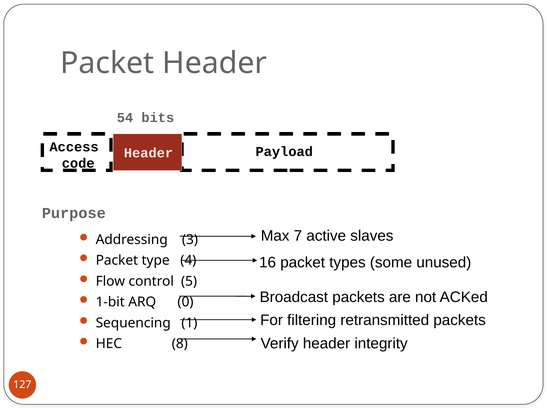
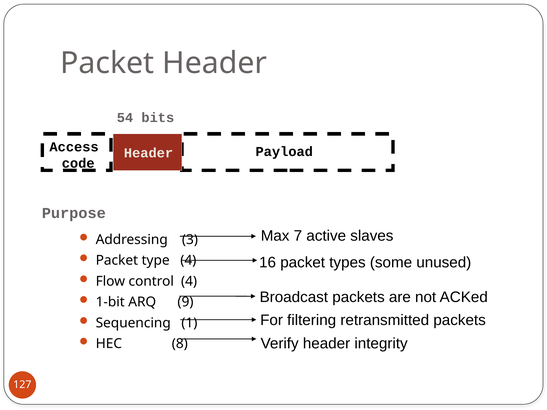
control 5: 5 -> 4 (189, 281)
0: 0 -> 9 (186, 302)
